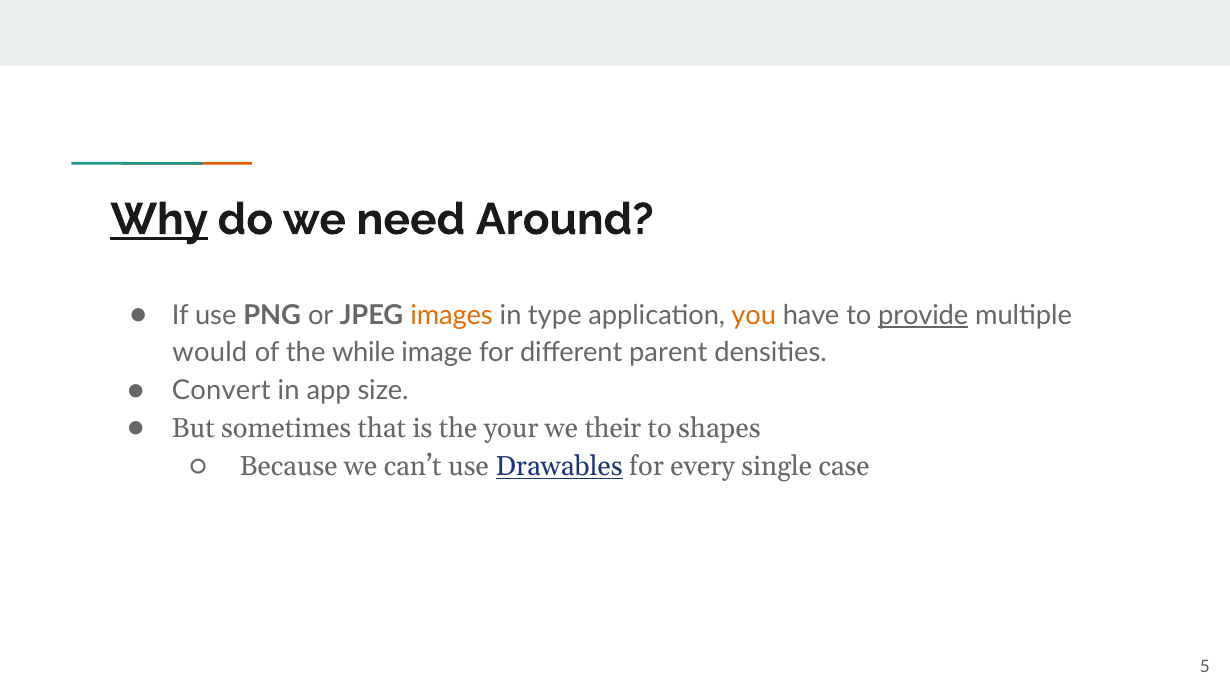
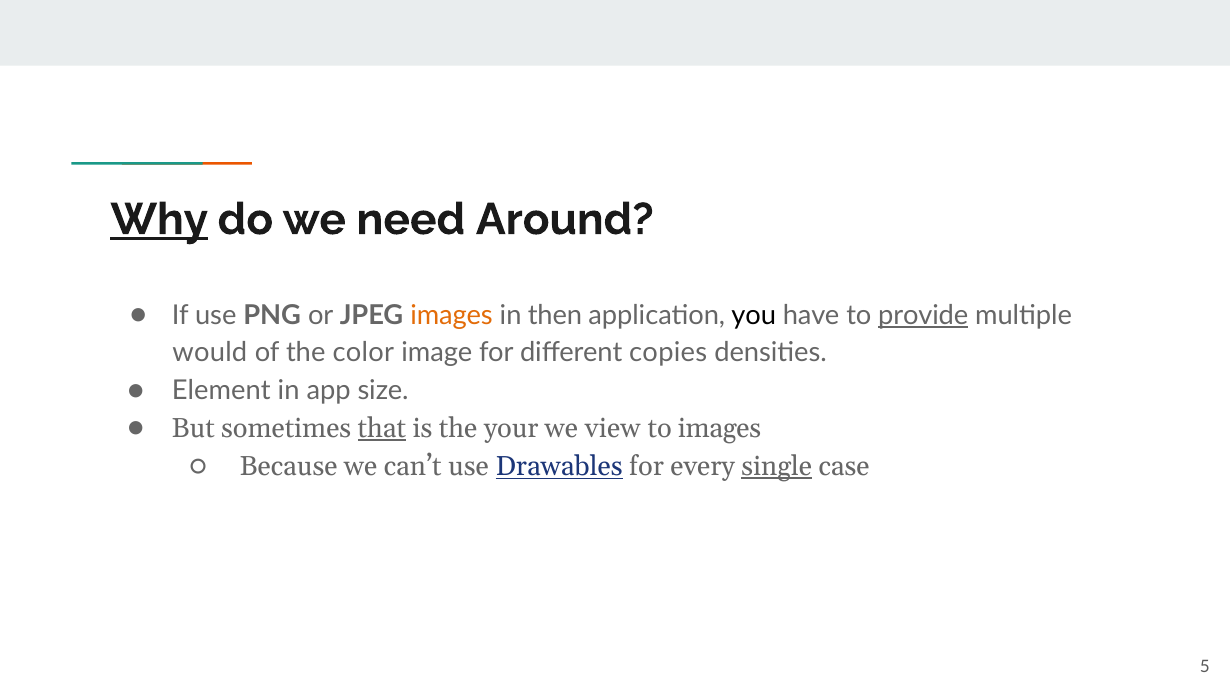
type: type -> then (555, 315)
you colour: orange -> black (754, 315)
while: while -> color (363, 353)
parent: parent -> copies (668, 353)
Convert: Convert -> Element (221, 390)
that underline: none -> present (382, 428)
their: their -> view (613, 428)
to shapes: shapes -> images (720, 428)
single underline: none -> present (777, 466)
